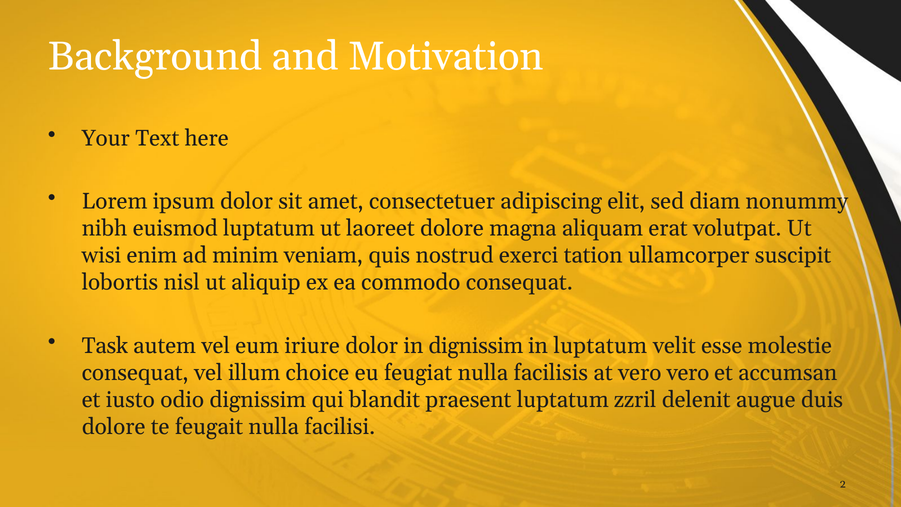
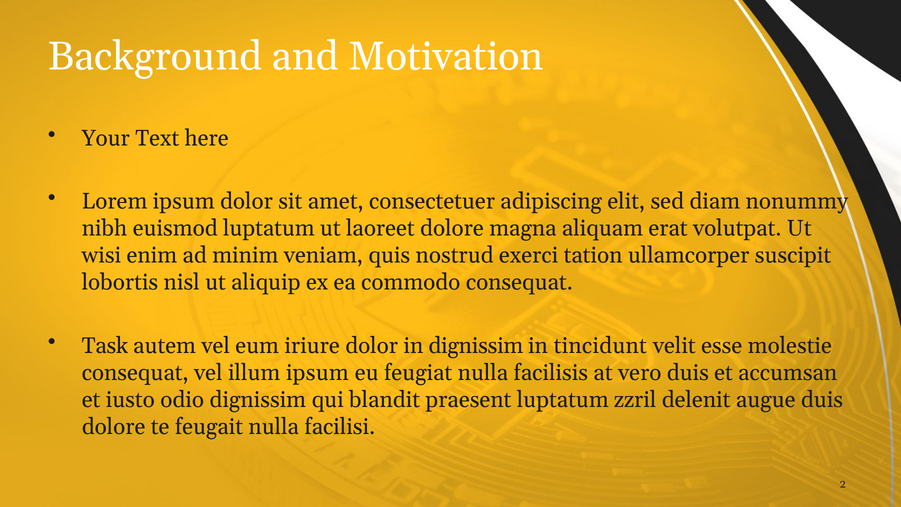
in luptatum: luptatum -> tincidunt (600, 346)
illum choice: choice -> ipsum (317, 373)
vero vero: vero -> duis (688, 373)
